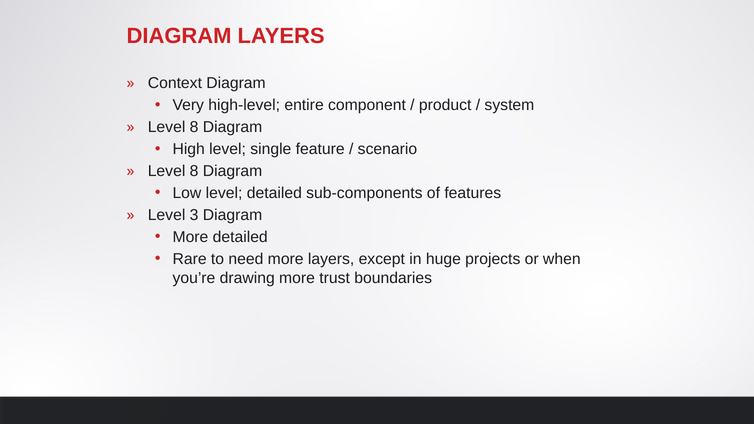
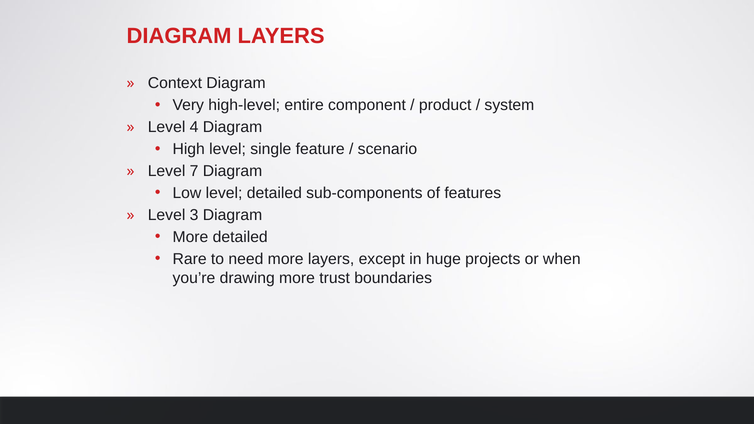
8: 8 -> 4 (194, 127)
8: 8 -> 7 (194, 171)
